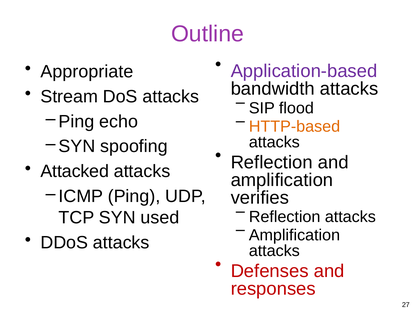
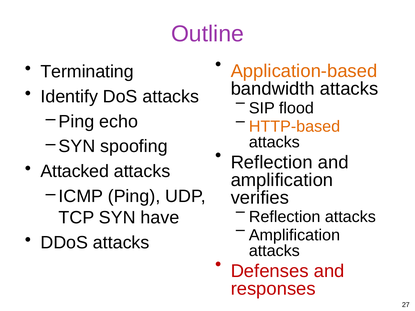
Application-based colour: purple -> orange (304, 71)
Appropriate: Appropriate -> Terminating (87, 72)
Stream: Stream -> Identify (69, 97)
used: used -> have (160, 218)
